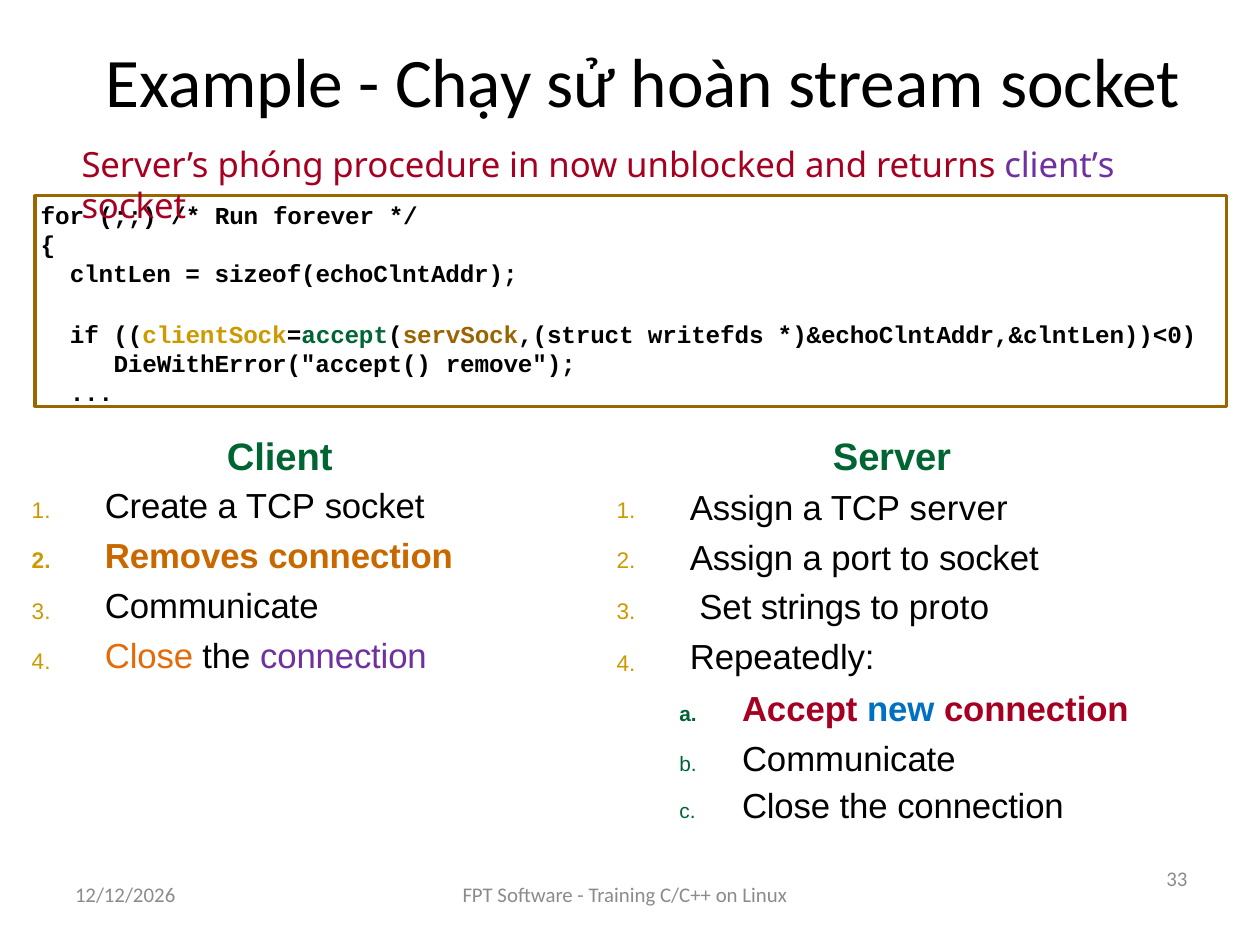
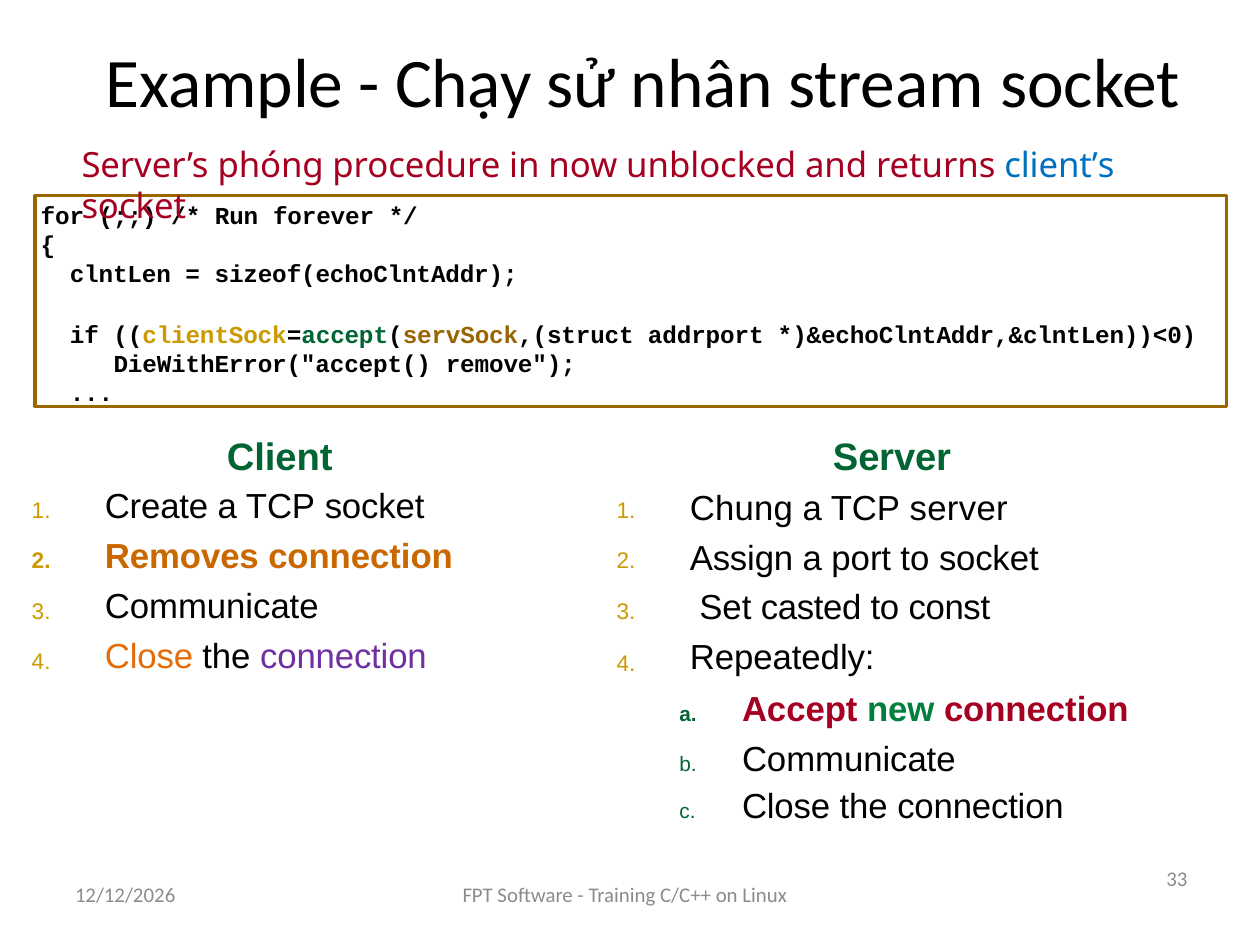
hoàn: hoàn -> nhân (702, 84)
client’s colour: purple -> blue (1059, 166)
writefds: writefds -> addrport (706, 335)
Assign: Assign -> Chung (741, 509)
strings: strings -> casted (811, 608)
proto: proto -> const (949, 608)
new colour: blue -> green (901, 710)
